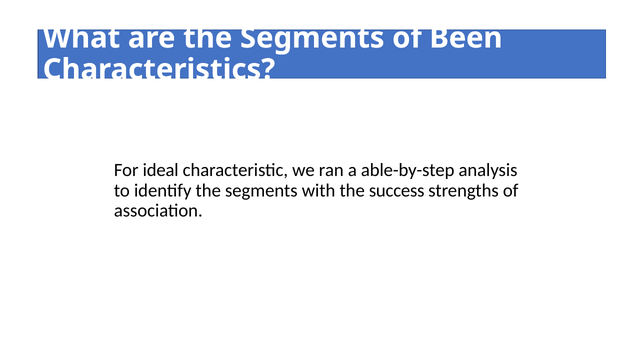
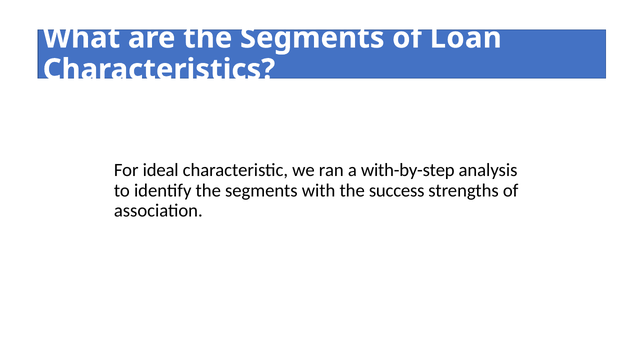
Been: Been -> Loan (466, 38)
able-by-step: able-by-step -> with-by-step (408, 170)
